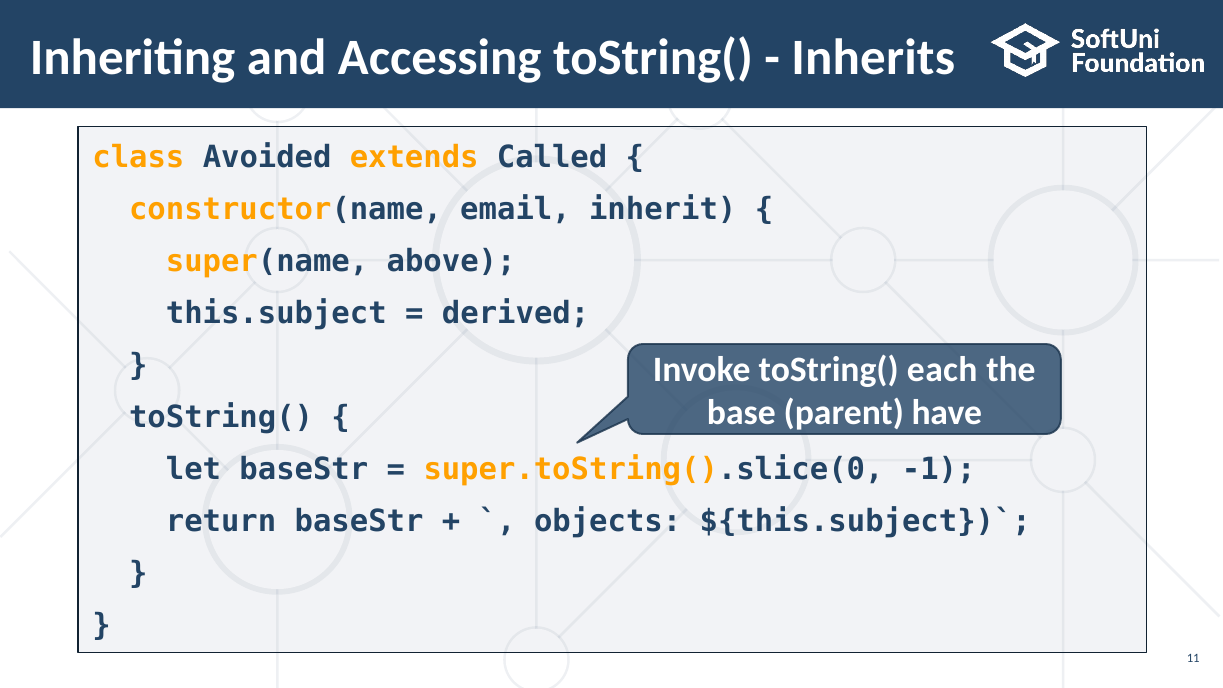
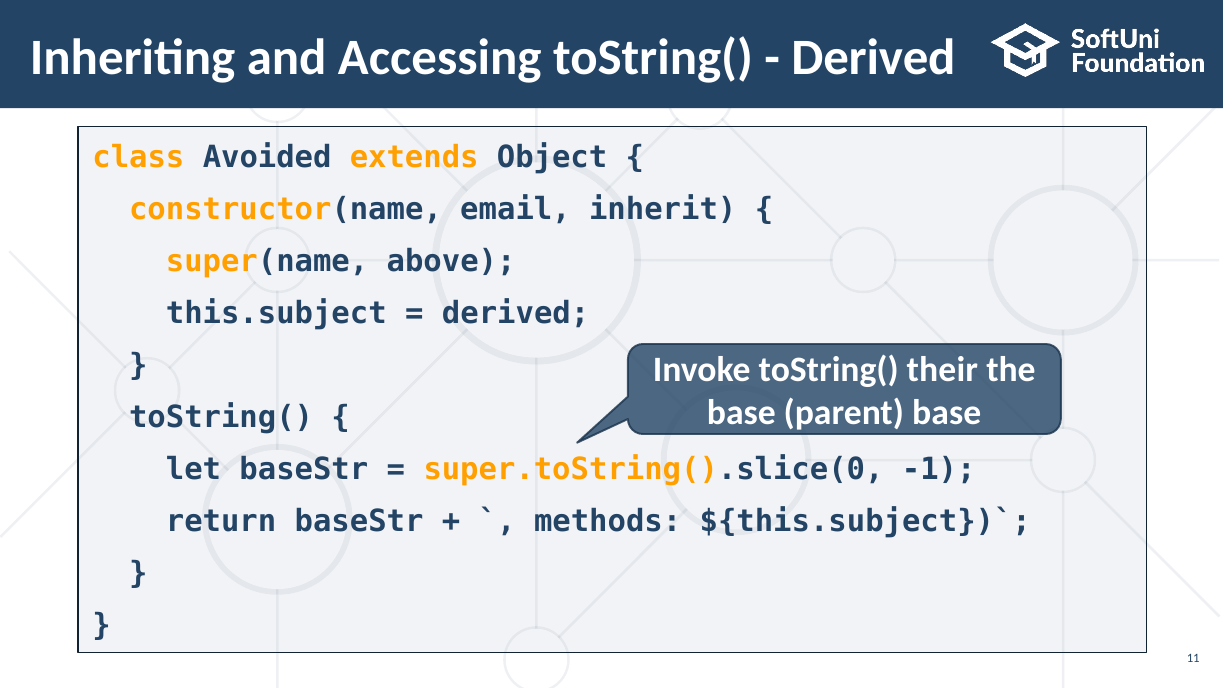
Inherits: Inherits -> Derived (873, 58)
Called: Called -> Object (552, 158)
each: each -> their (942, 370)
parent have: have -> base (947, 413)
objects: objects -> methods (608, 522)
